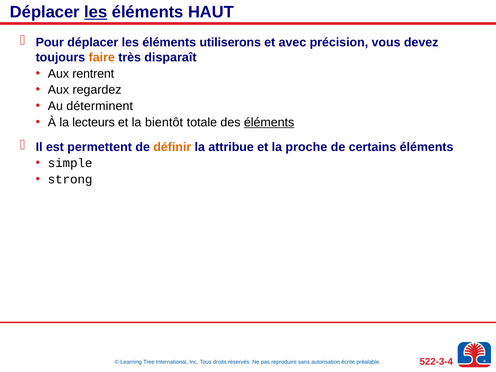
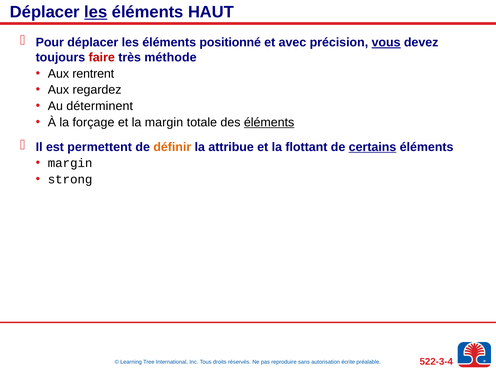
utiliserons: utiliserons -> positionné (230, 42)
vous underline: none -> present (386, 42)
faire colour: orange -> red (102, 57)
disparaît: disparaît -> méthode (170, 57)
lecteurs: lecteurs -> forçage (93, 122)
la bientôt: bientôt -> margin (164, 122)
proche: proche -> flottant (306, 147)
certains underline: none -> present (373, 147)
simple: simple -> margin (70, 163)
